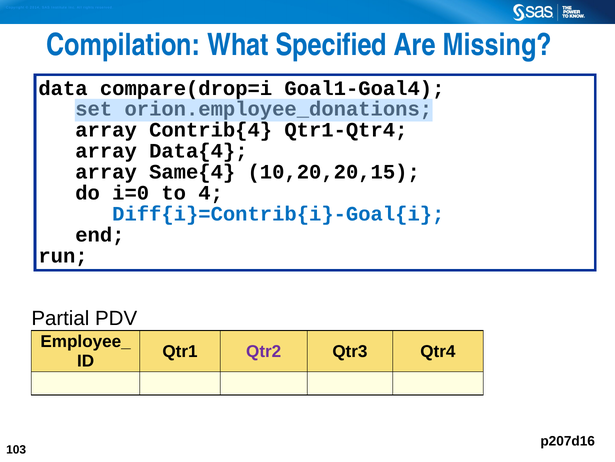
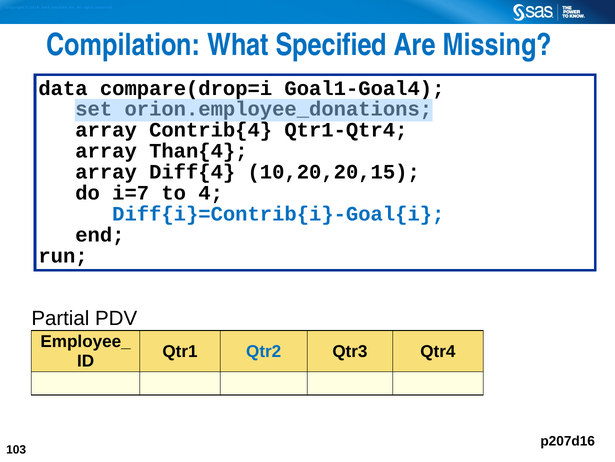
Data{4: Data{4 -> Than{4 (198, 151)
Same{4: Same{4 -> Diff{4 (192, 172)
i=0: i=0 -> i=7 (131, 193)
Qtr2 colour: purple -> blue (264, 351)
